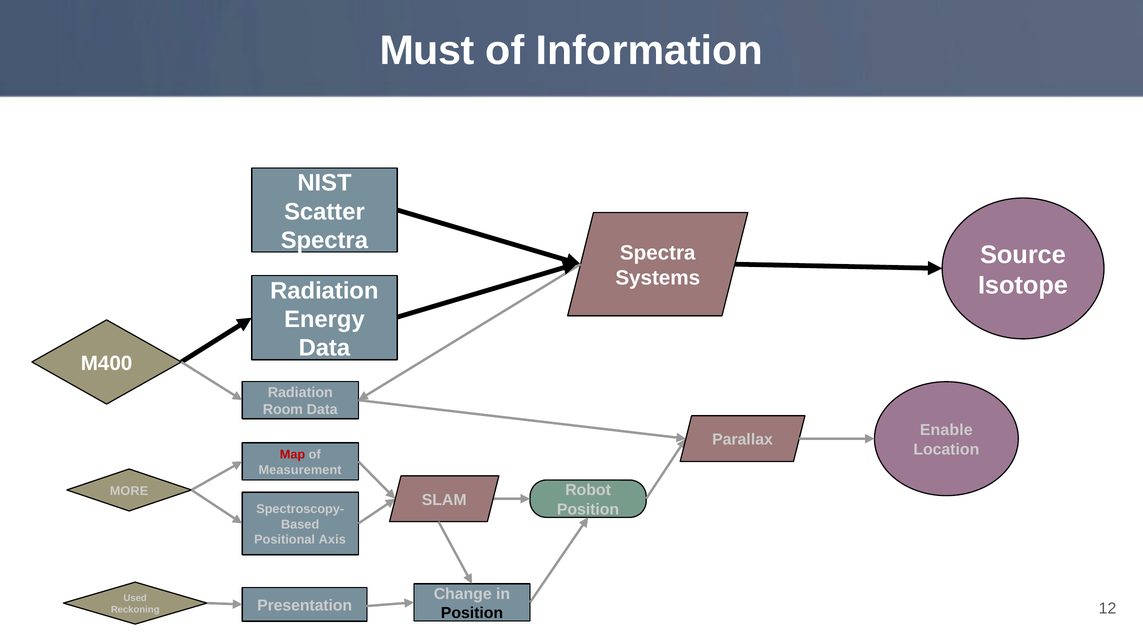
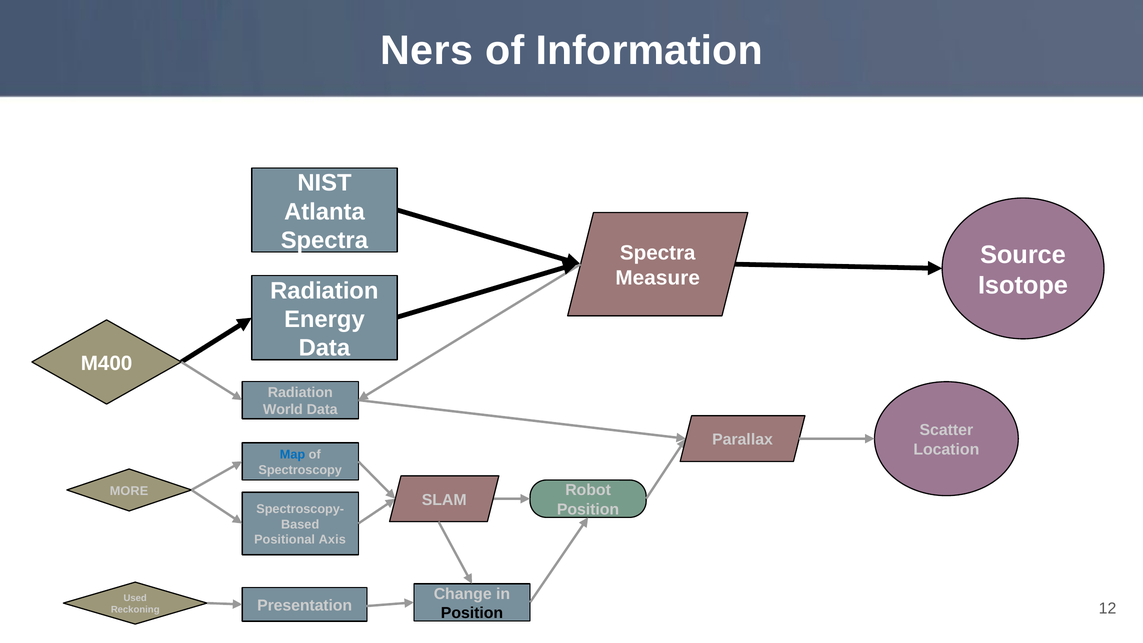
Must: Must -> Ners (427, 50)
Scatter: Scatter -> Atlanta (324, 212)
Systems: Systems -> Measure (658, 278)
Room: Room -> World (283, 410)
Enable: Enable -> Scatter (946, 430)
Map colour: red -> blue (293, 455)
Measurement: Measurement -> Spectroscopy (300, 470)
